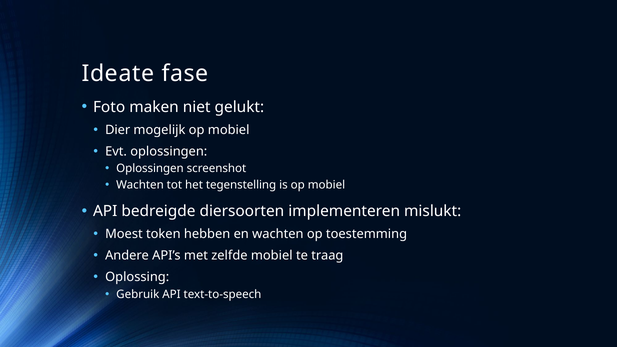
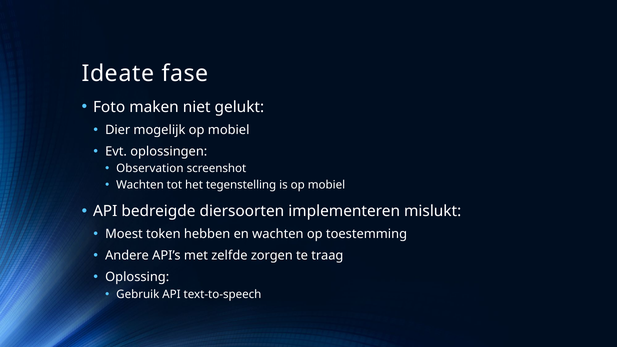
Oplossingen: Oplossingen -> Observation (150, 169)
zelfde mobiel: mobiel -> zorgen (272, 256)
